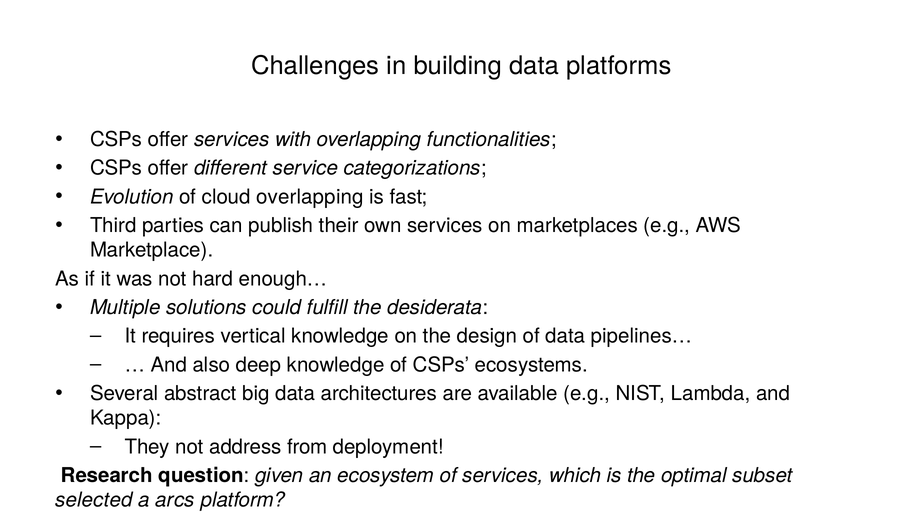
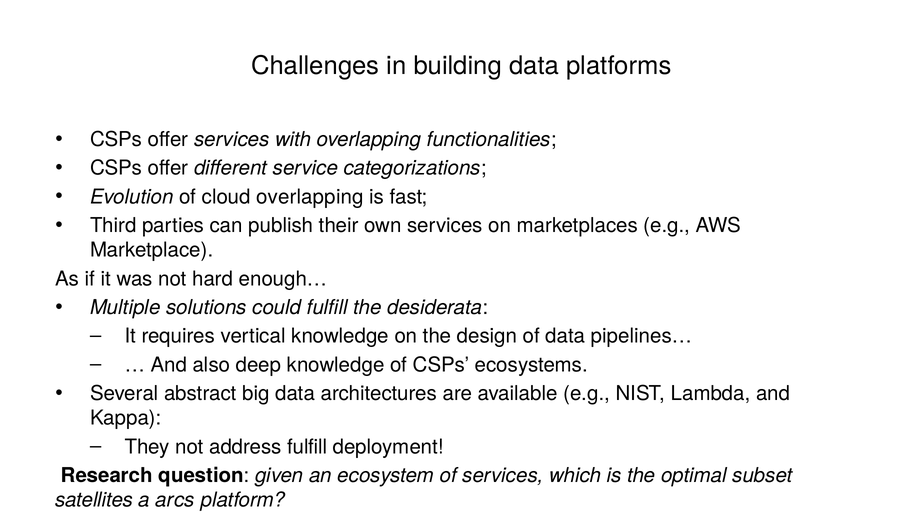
address from: from -> fulfill (307, 447)
selected: selected -> satellites (94, 500)
